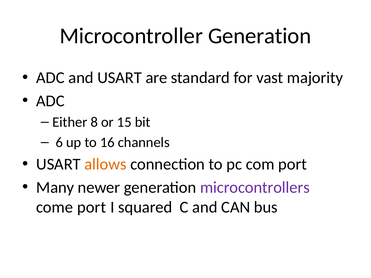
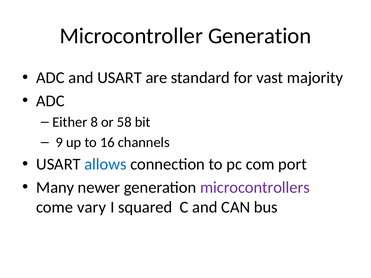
15: 15 -> 58 (124, 122)
6: 6 -> 9 (59, 142)
allows colour: orange -> blue (105, 164)
come port: port -> vary (92, 207)
